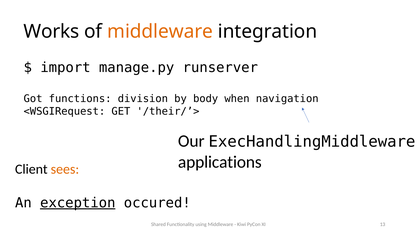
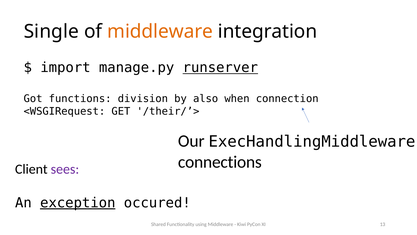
Works: Works -> Single (51, 31)
runserver underline: none -> present (220, 68)
body: body -> also (206, 99)
navigation: navigation -> connection (287, 99)
applications: applications -> connections (220, 162)
sees colour: orange -> purple (65, 169)
